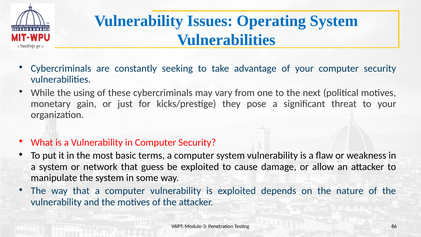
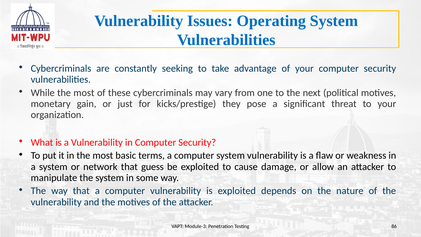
While the using: using -> most (84, 93)
